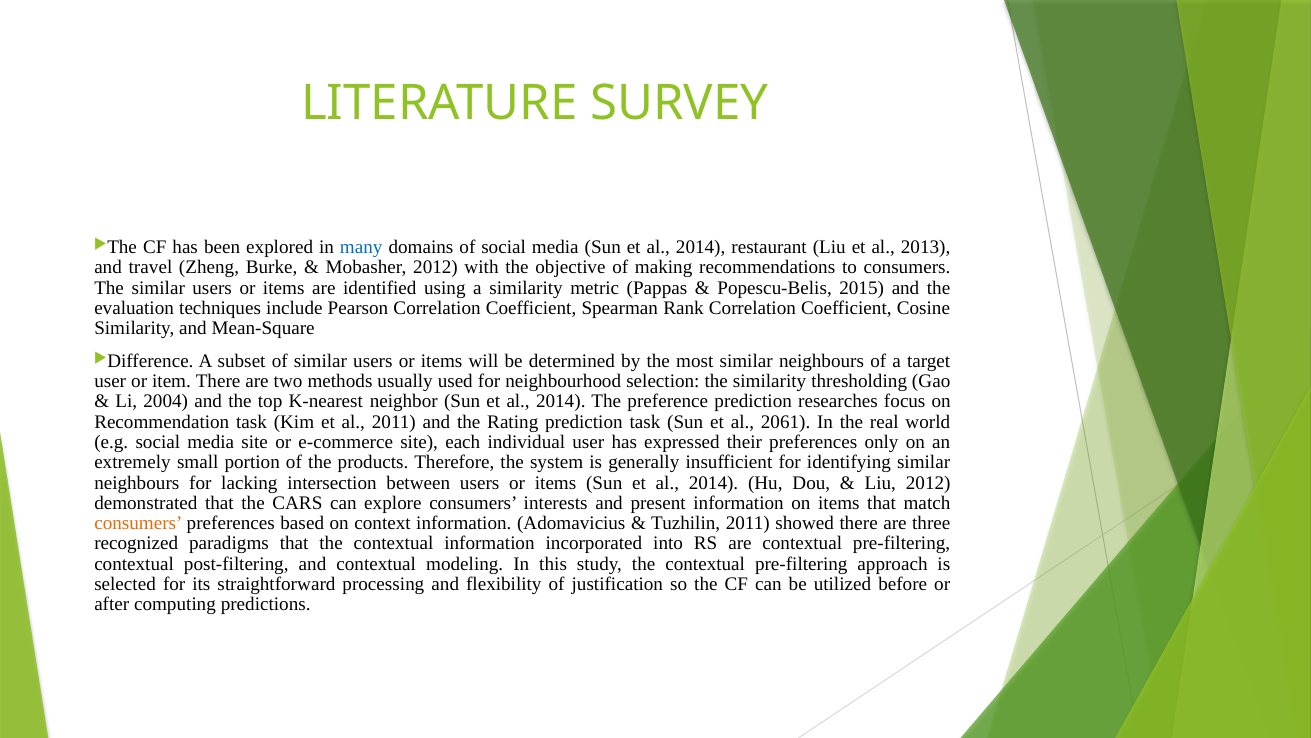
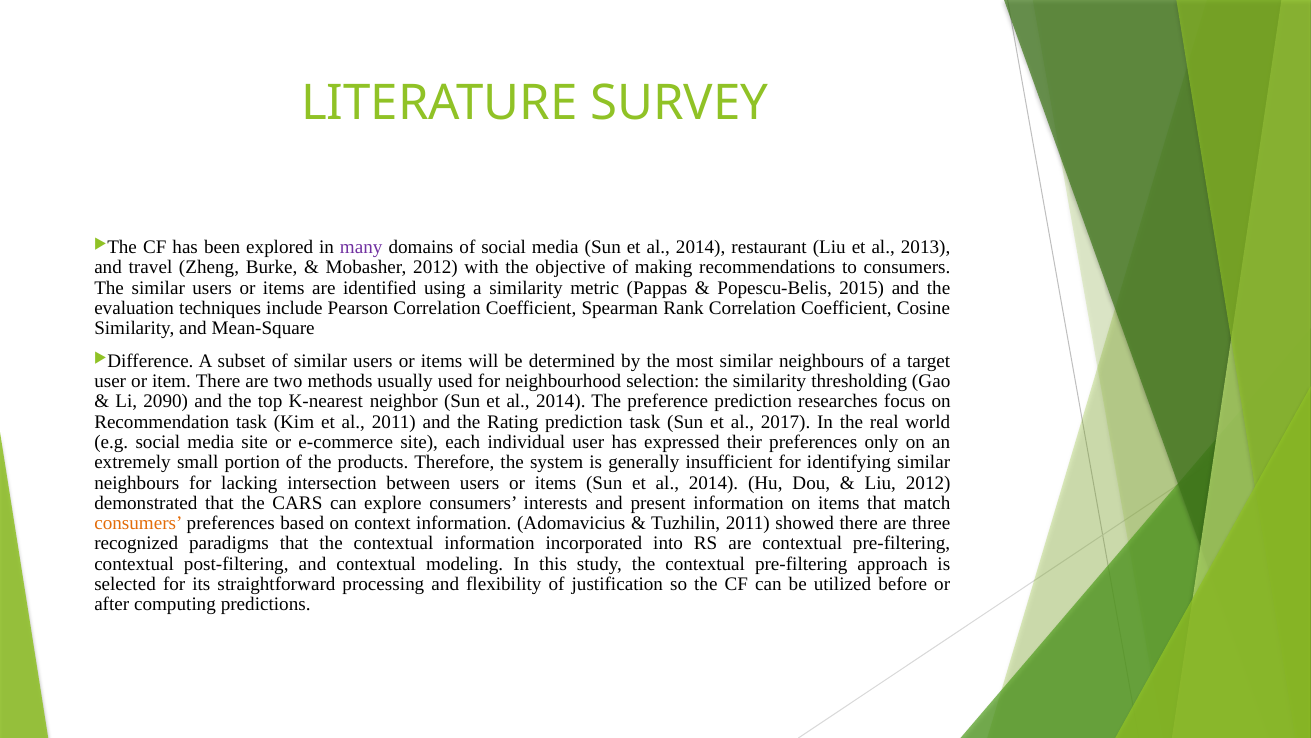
many colour: blue -> purple (361, 247)
2004: 2004 -> 2090 (166, 401)
2061: 2061 -> 2017 (786, 422)
